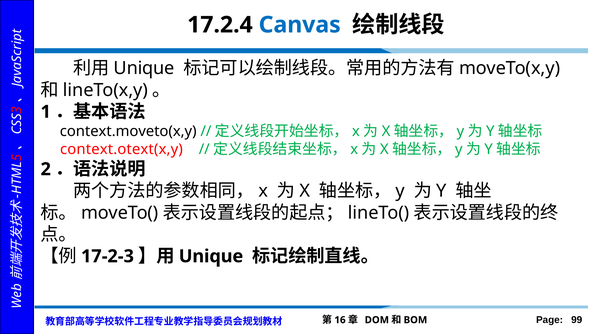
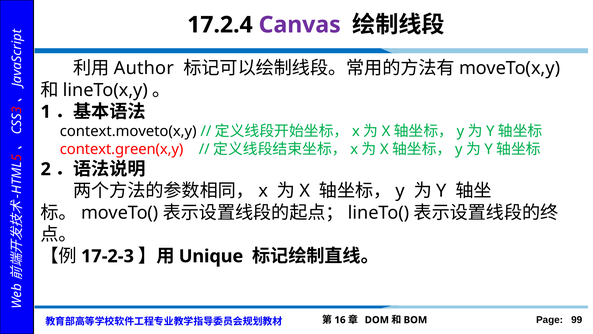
Canvas colour: blue -> purple (300, 25)
Unique: Unique -> Author (144, 68)
context.otext(x,y: context.otext(x,y -> context.green(x,y (122, 149)
